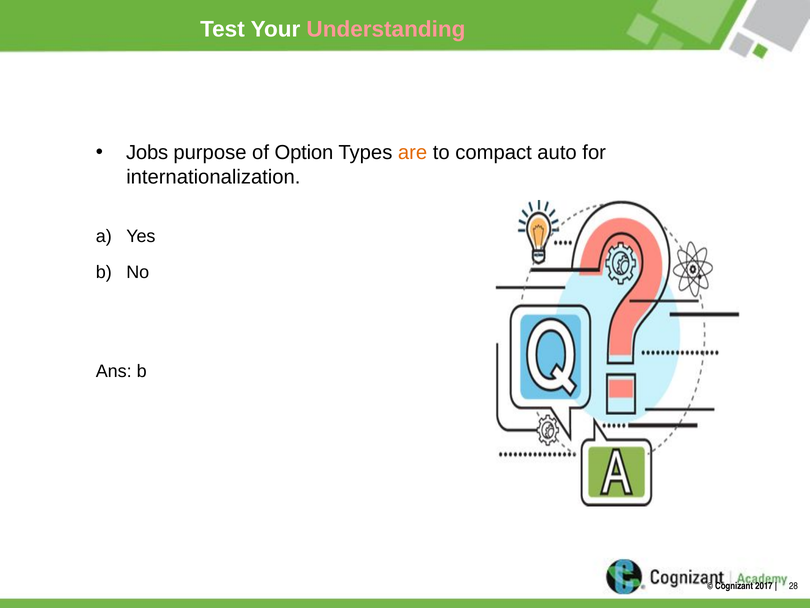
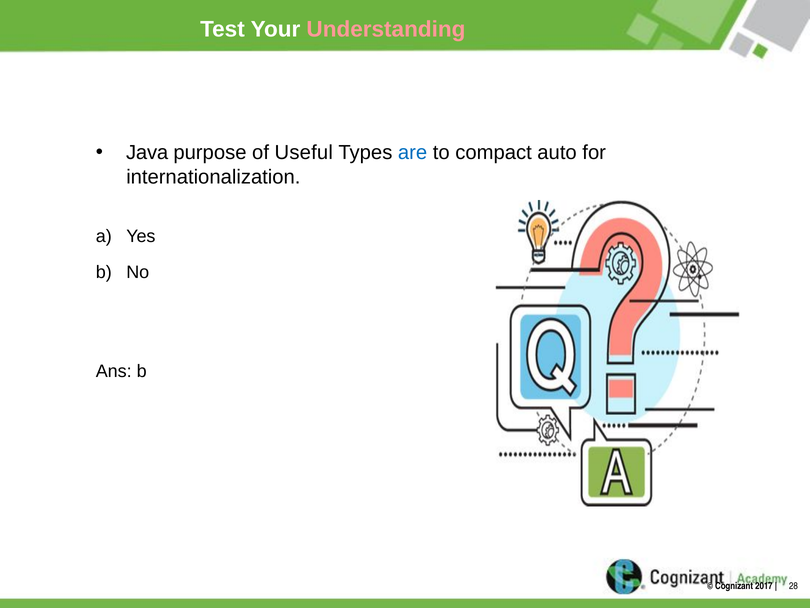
Jobs: Jobs -> Java (147, 153)
Option: Option -> Useful (304, 153)
are colour: orange -> blue (413, 153)
